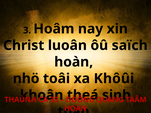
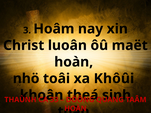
saïch: saïch -> maët (130, 45)
